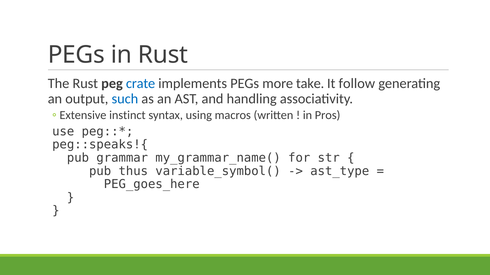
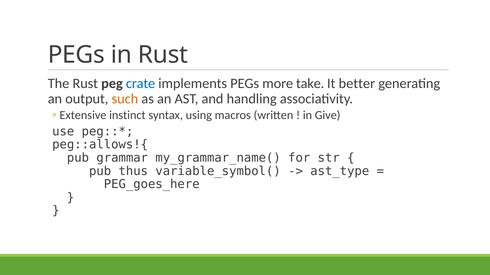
follow: follow -> better (357, 84)
such colour: blue -> orange (125, 99)
Pros: Pros -> Give (328, 115)
peg::speaks!{: peg::speaks!{ -> peg::allows!{ (100, 145)
